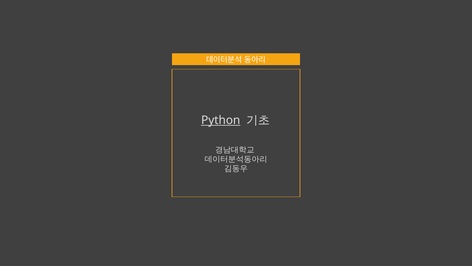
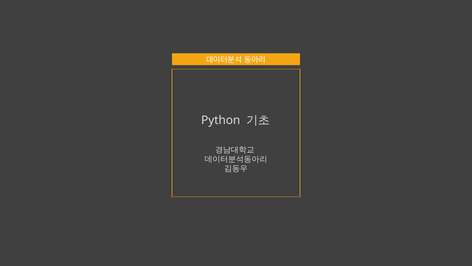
Python underline: present -> none (221, 120)
